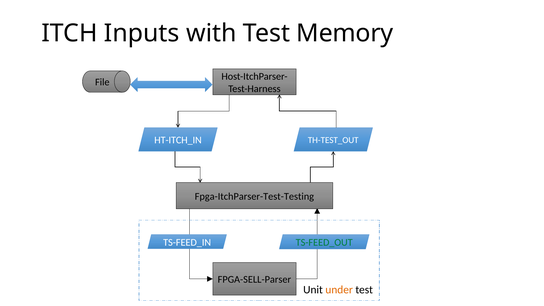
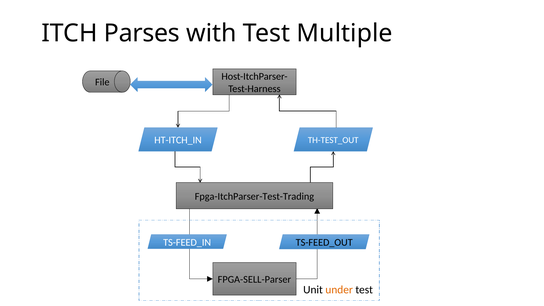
Inputs: Inputs -> Parses (142, 33)
Memory: Memory -> Multiple (345, 33)
Fpga-ItchParser-Test-Testing: Fpga-ItchParser-Test-Testing -> Fpga-ItchParser-Test-Trading (254, 196)
TS-FEED_OUT colour: green -> black (324, 243)
